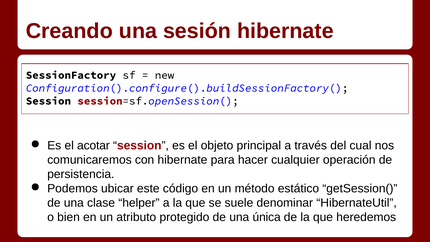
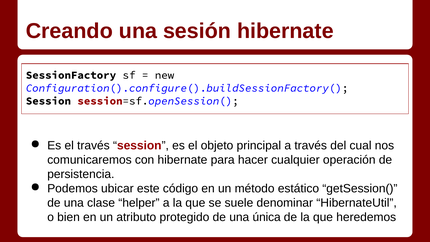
el acotar: acotar -> través (93, 146)
